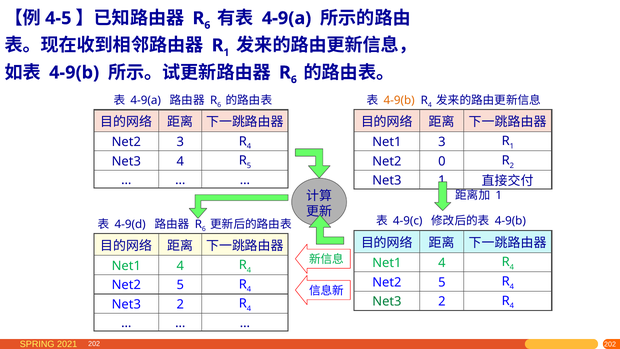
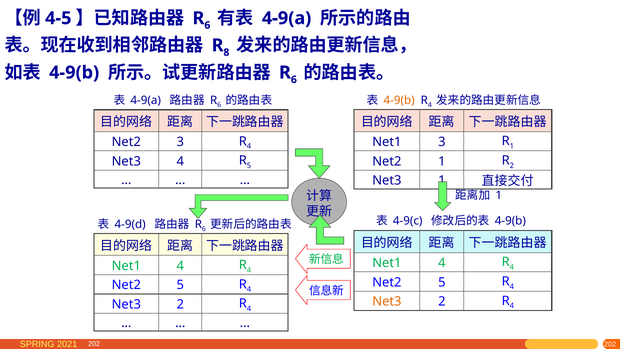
1: 1 -> 8 (226, 52)
Net2 0: 0 -> 1 (442, 161)
Net3 colour: green -> orange (387, 301)
